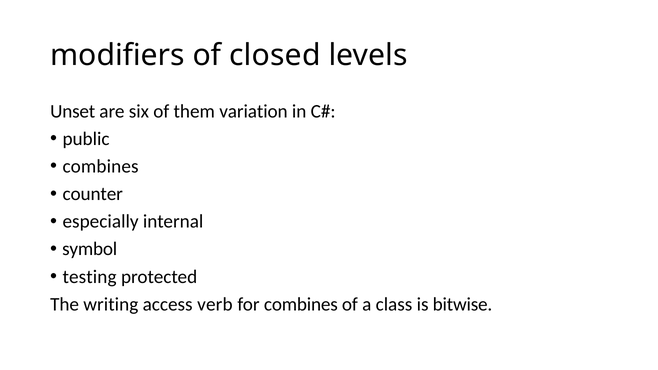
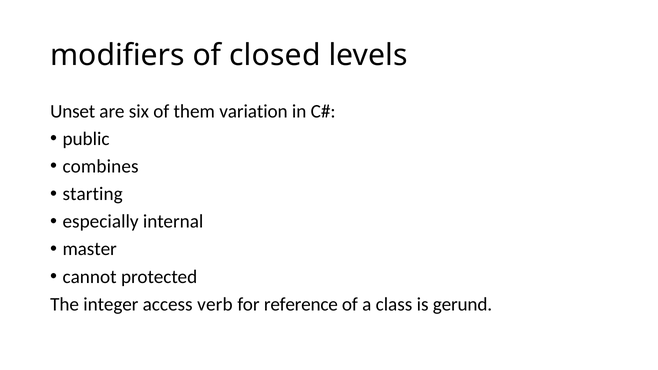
counter: counter -> starting (93, 194)
symbol: symbol -> master (90, 249)
testing: testing -> cannot (90, 277)
writing: writing -> integer (111, 304)
for combines: combines -> reference (301, 304)
bitwise: bitwise -> gerund (462, 304)
